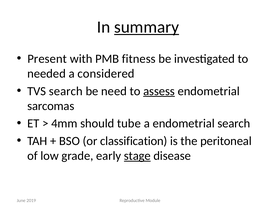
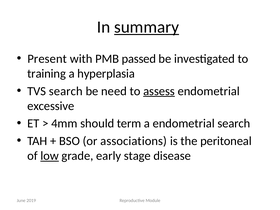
fitness: fitness -> passed (139, 59)
needed: needed -> training (47, 74)
considered: considered -> hyperplasia (106, 74)
sarcomas: sarcomas -> excessive (51, 106)
tube: tube -> term (129, 123)
classification: classification -> associations (134, 141)
low underline: none -> present (50, 156)
stage underline: present -> none (137, 156)
